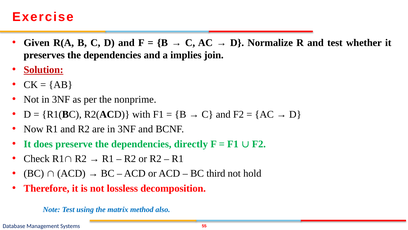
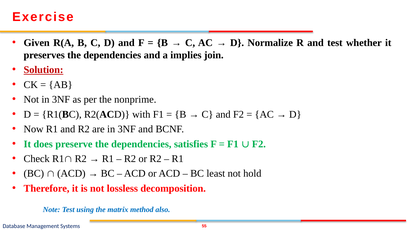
directly: directly -> satisfies (191, 144)
third: third -> least (216, 173)
